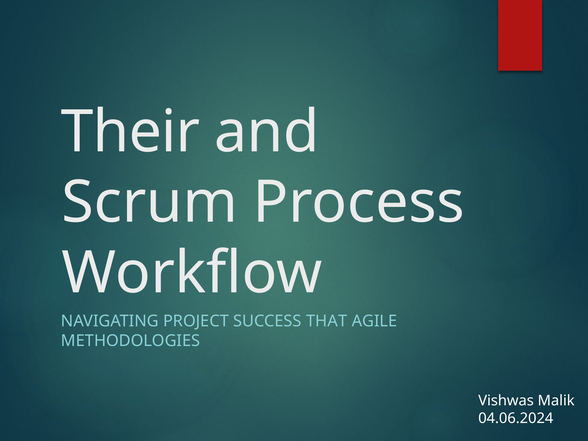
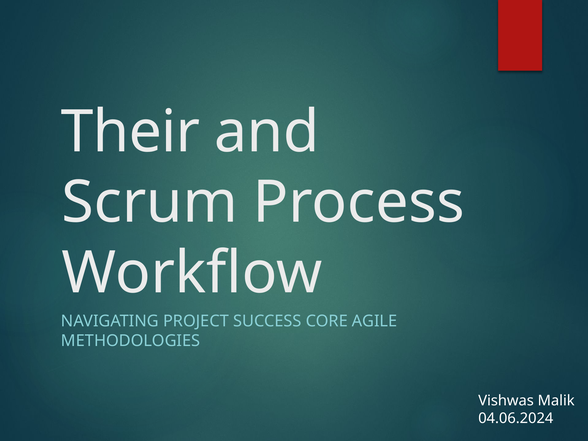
THAT: THAT -> CORE (327, 321)
